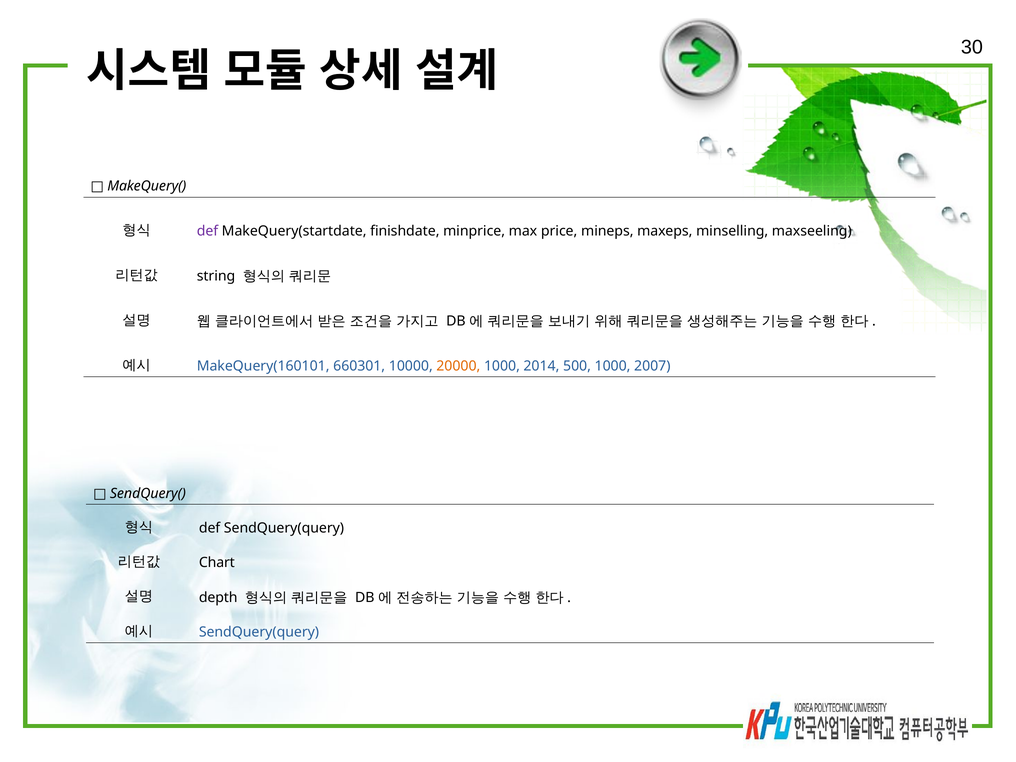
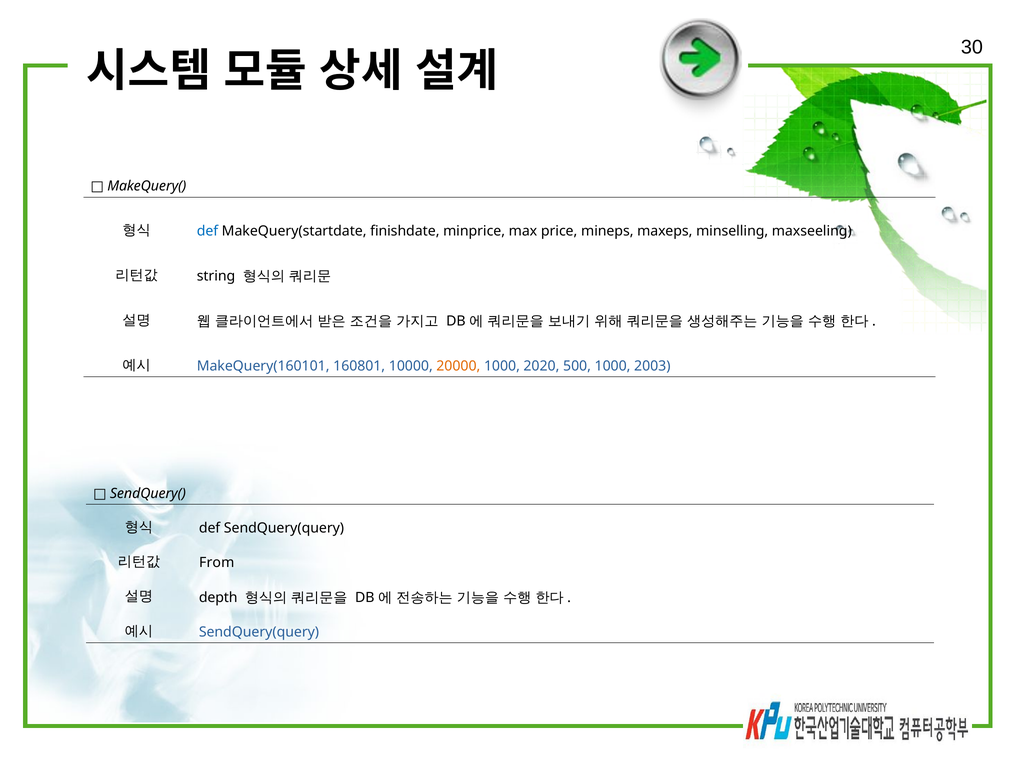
def colour: purple -> blue (207, 231)
660301: 660301 -> 160801 (359, 366)
2014: 2014 -> 2020 (541, 366)
2007: 2007 -> 2003 (652, 366)
Chart: Chart -> From (217, 563)
